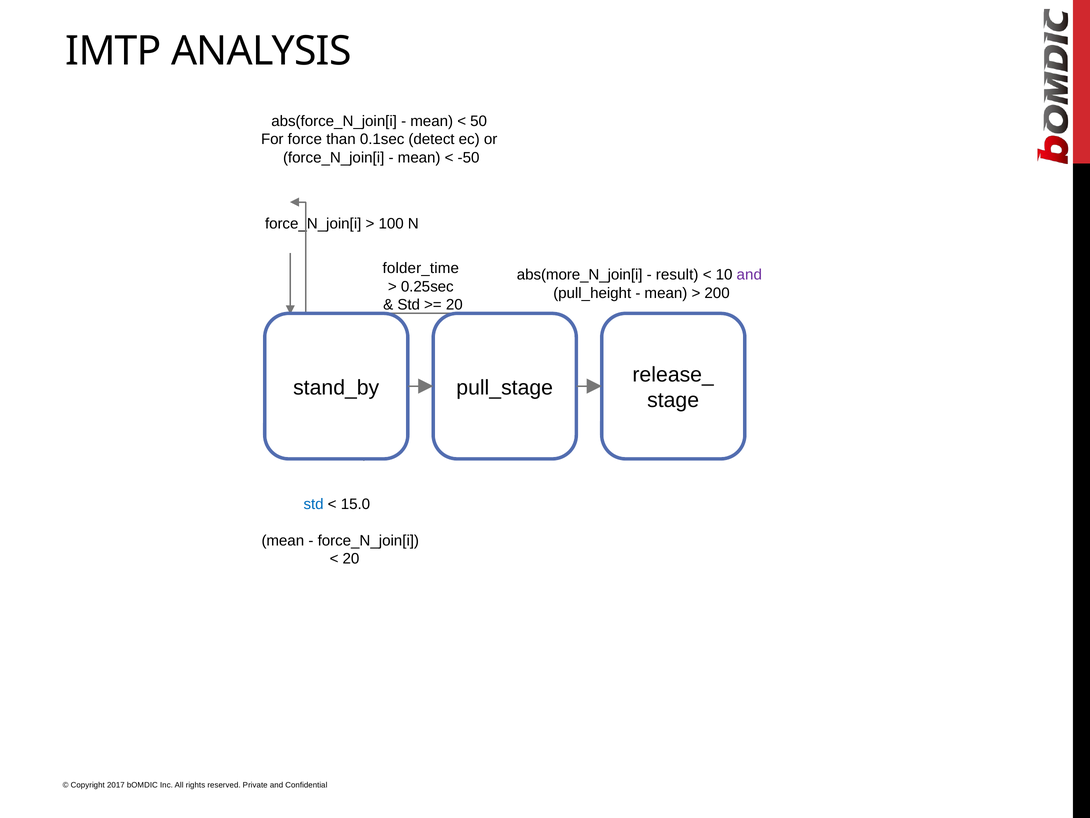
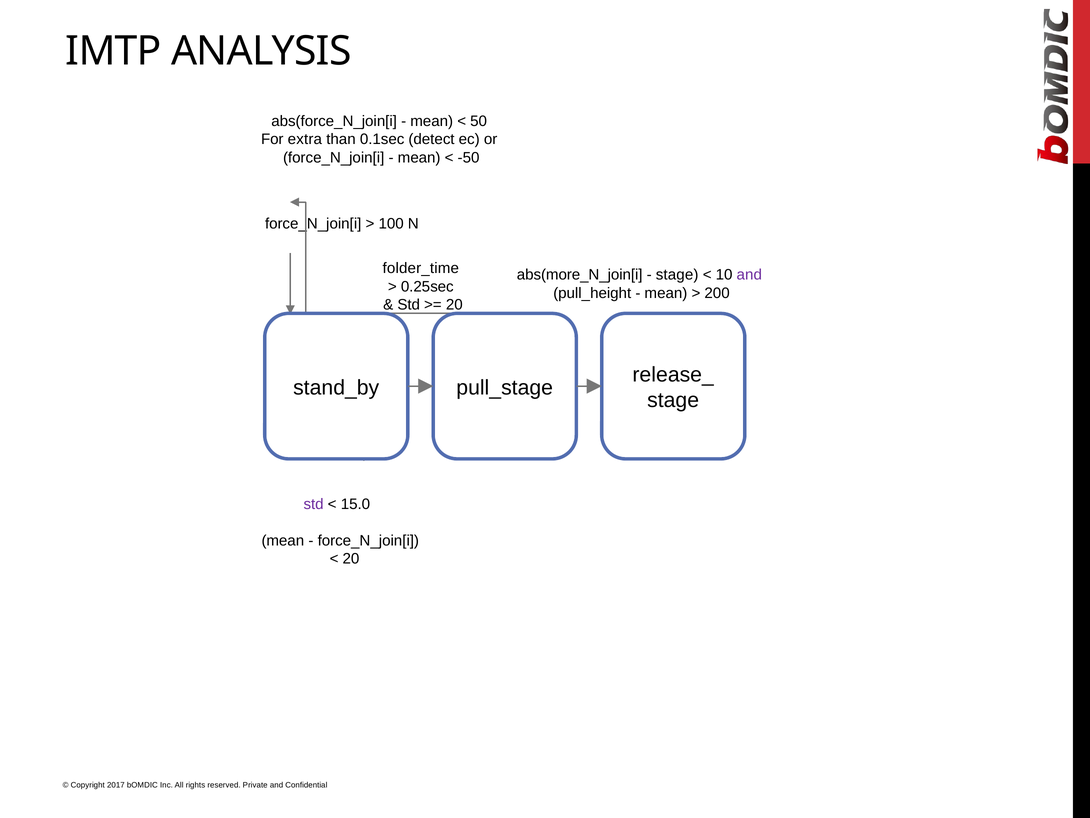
force: force -> extra (305, 139)
result: result -> stage (677, 275)
std colour: blue -> purple (314, 504)
